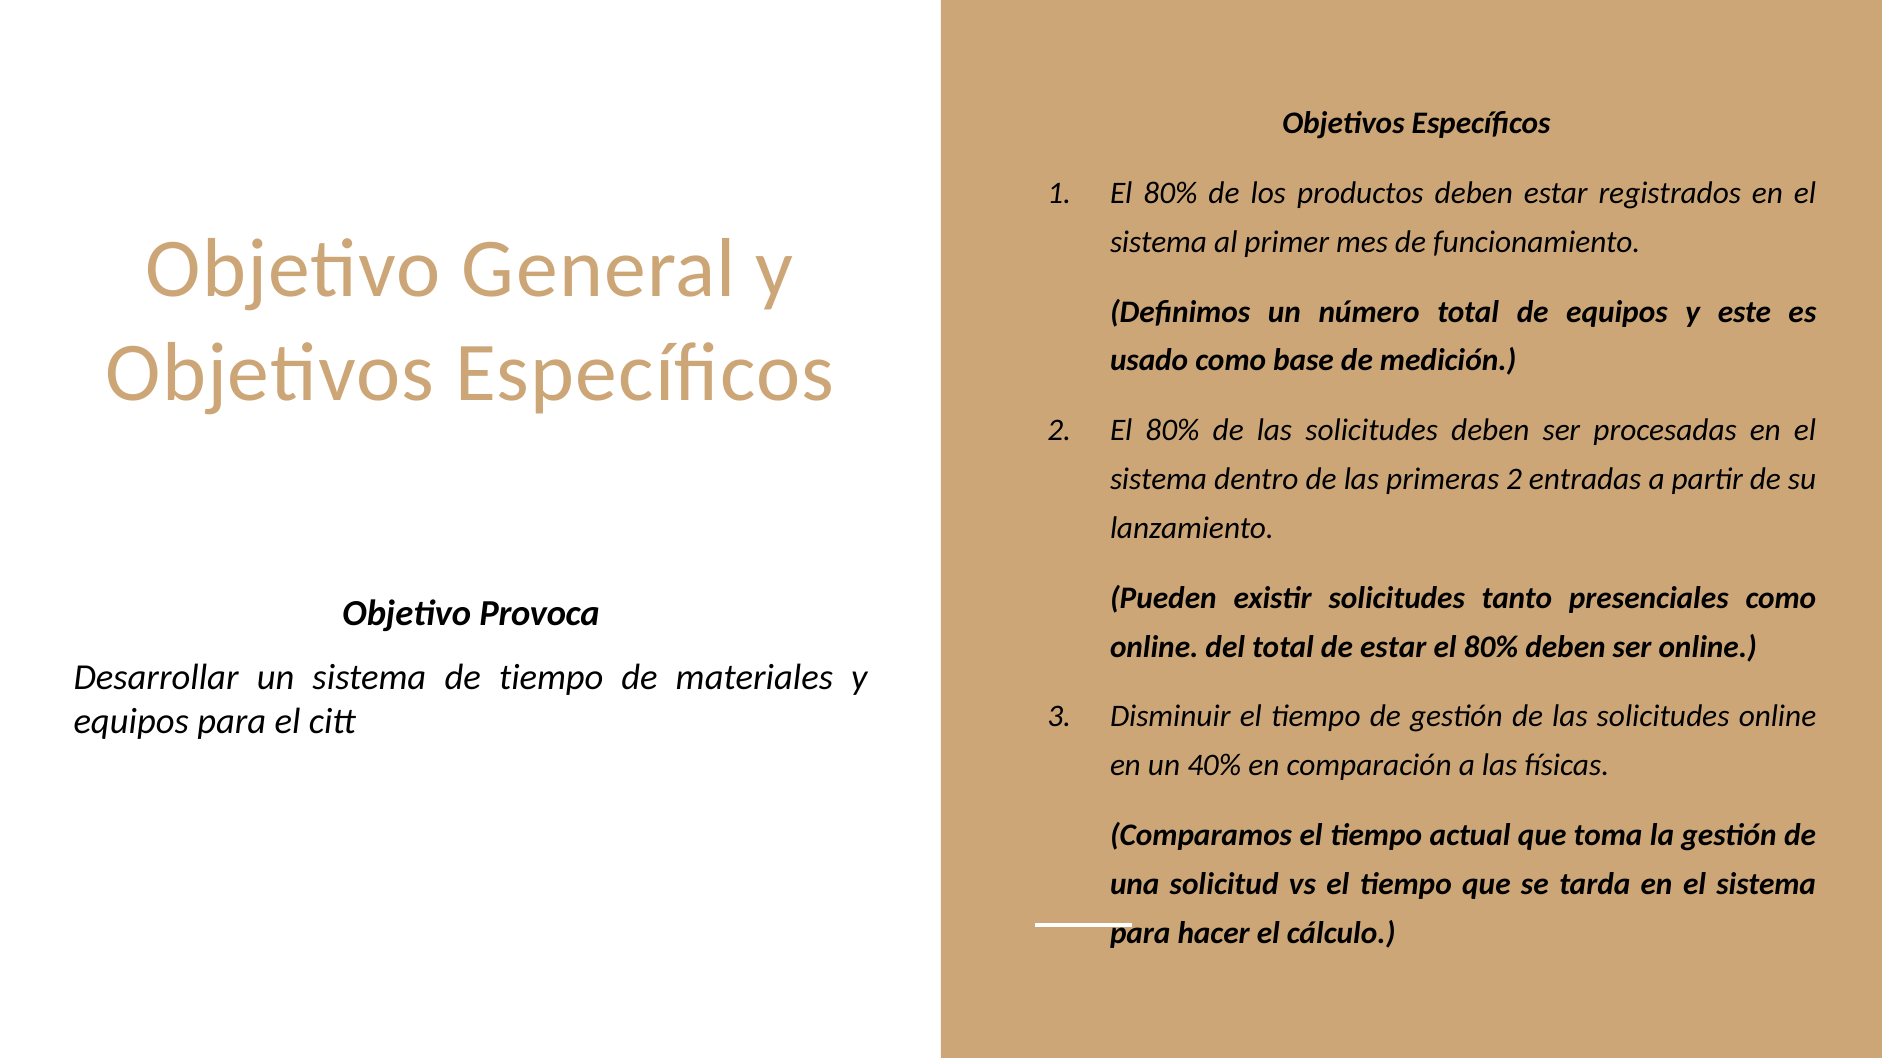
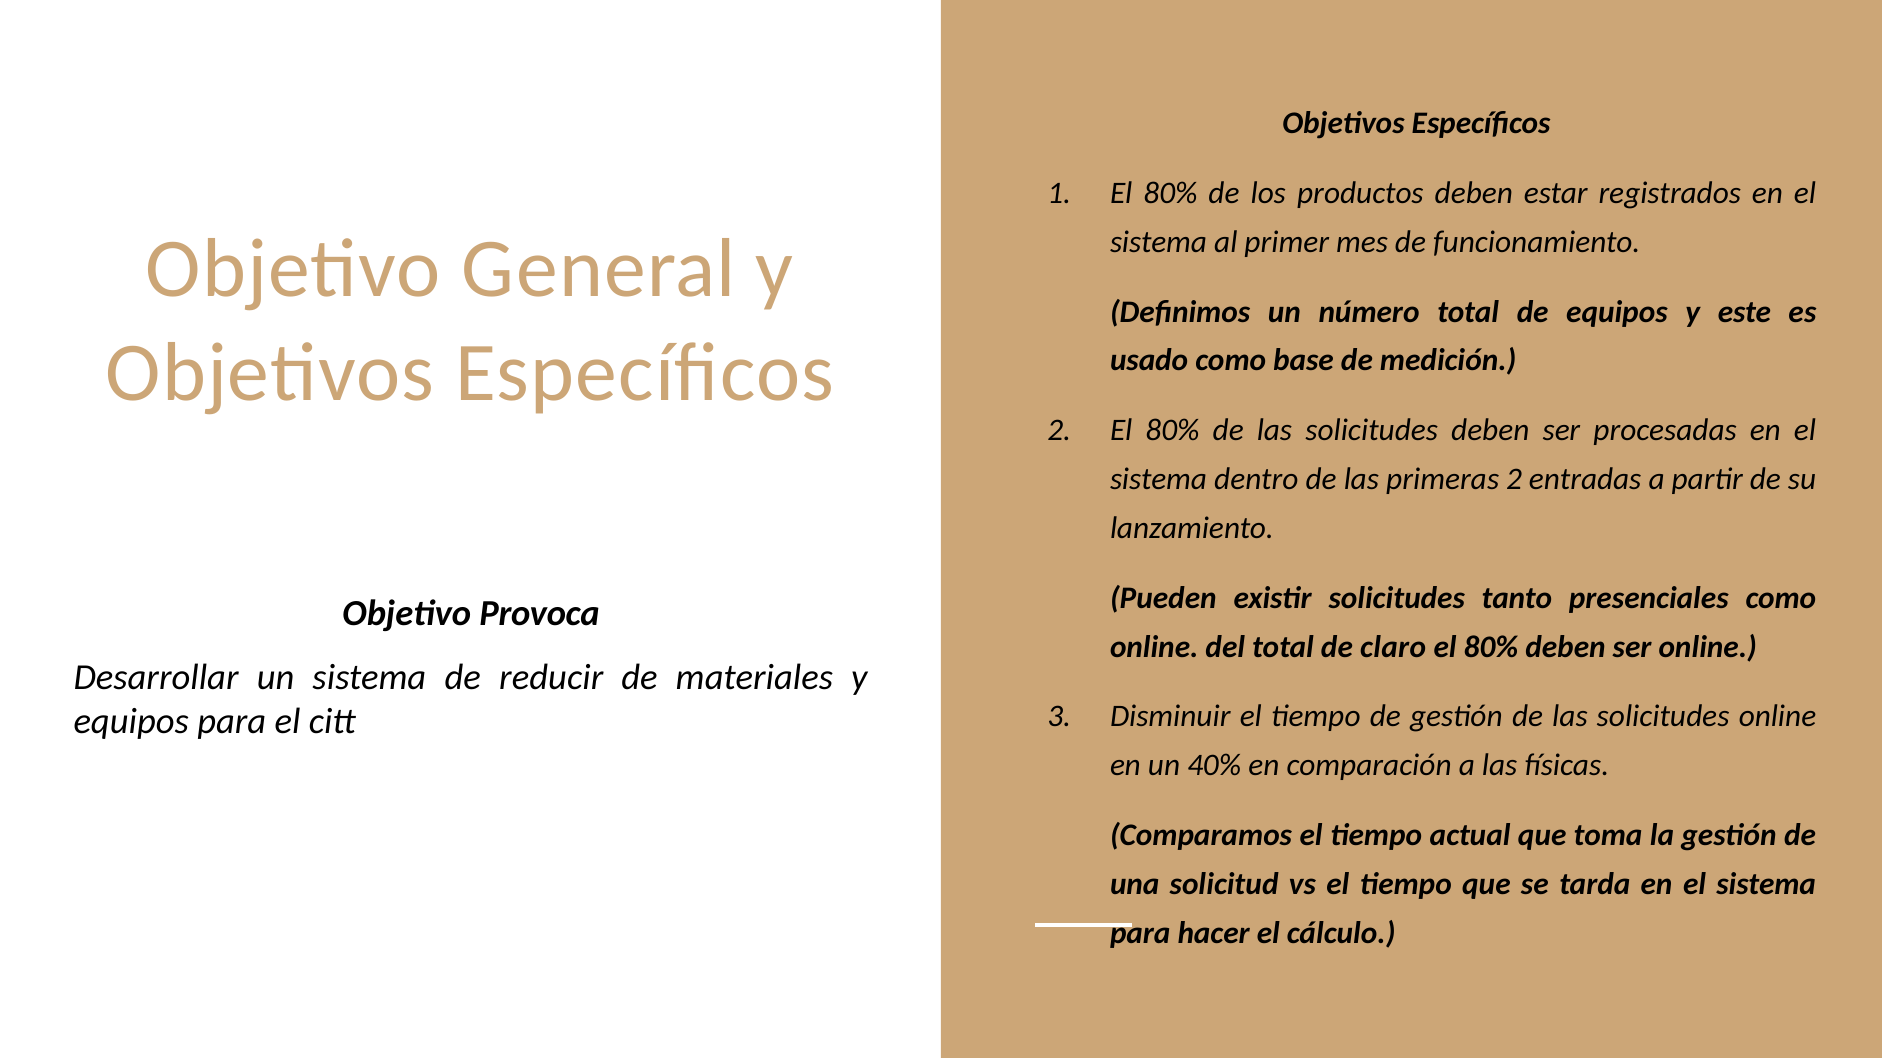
de estar: estar -> claro (1393, 647)
de tiempo: tiempo -> reducir (551, 678)
